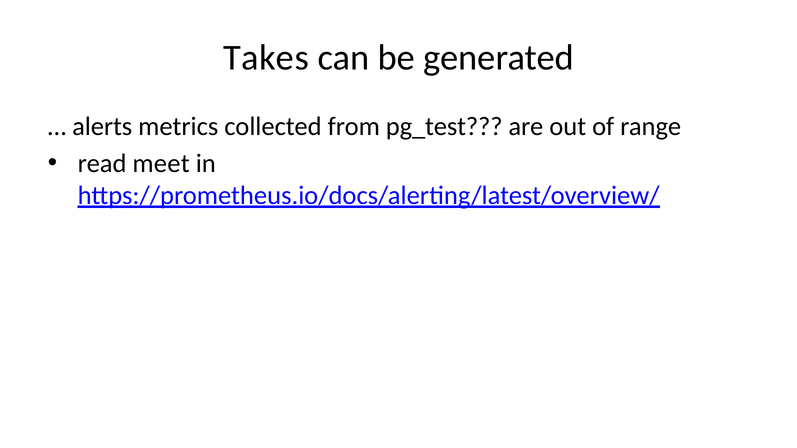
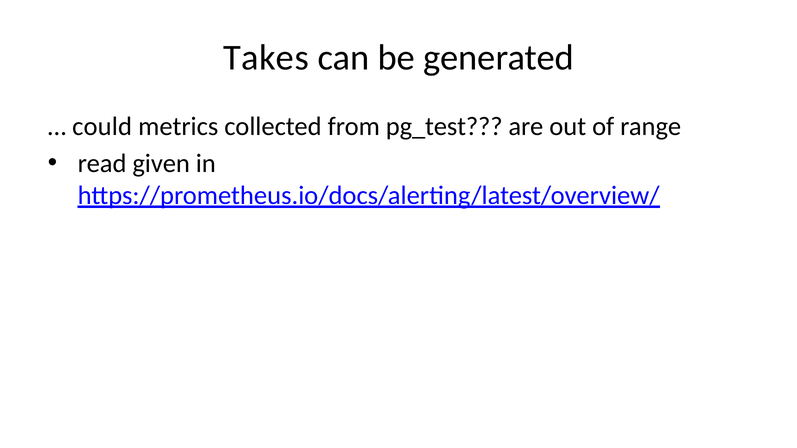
alerts: alerts -> could (102, 126)
meet: meet -> given (161, 164)
